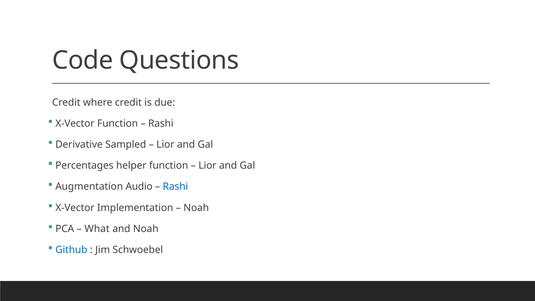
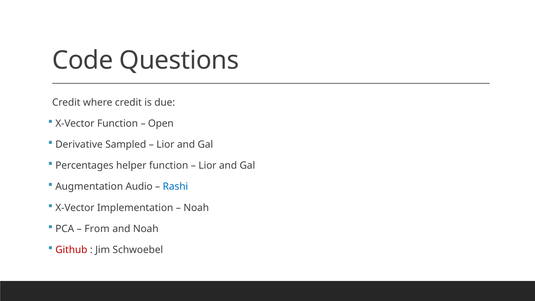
Rashi: Rashi -> Open (161, 123)
What: What -> From (97, 229)
Github colour: blue -> red (71, 250)
